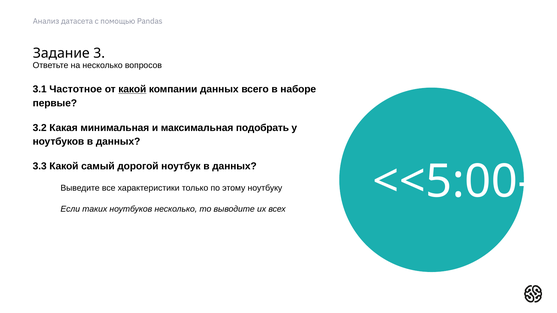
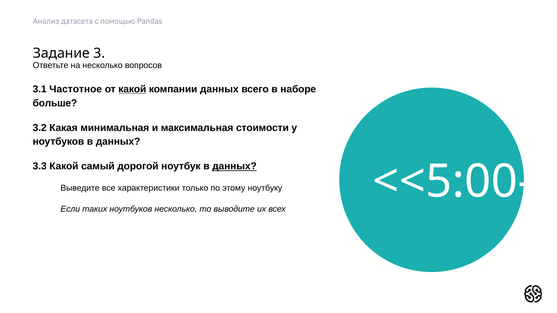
первые: первые -> больше (55, 103)
подобрать: подобрать -> стоимости (262, 128)
данных underline: none -> present (235, 166)
